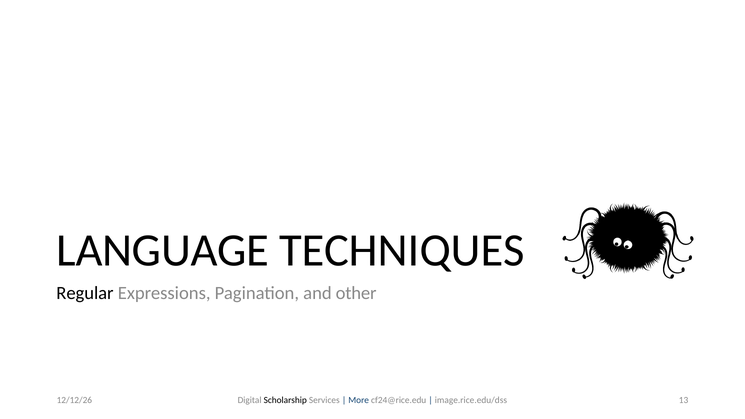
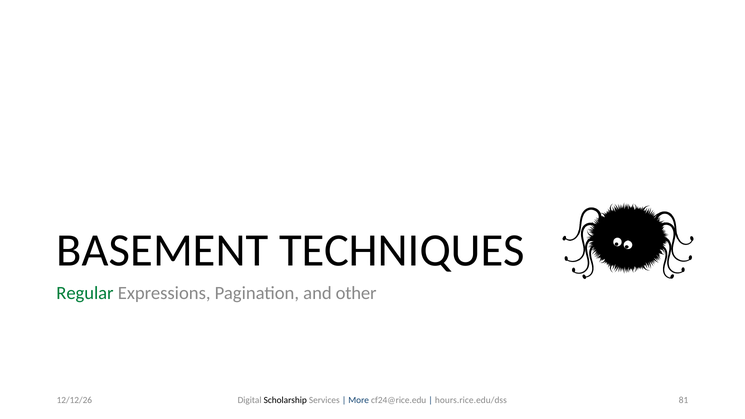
LANGUAGE: LANGUAGE -> BASEMENT (162, 251)
Regular colour: black -> green (85, 293)
13: 13 -> 81 (684, 400)
image.rice.edu/dss: image.rice.edu/dss -> hours.rice.edu/dss (471, 400)
